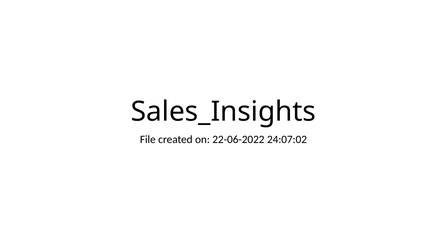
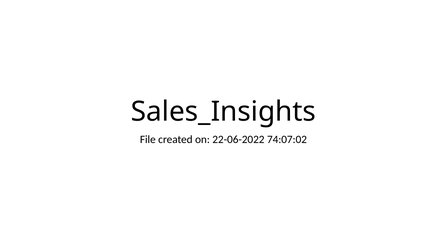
24:07:02: 24:07:02 -> 74:07:02 (287, 140)
